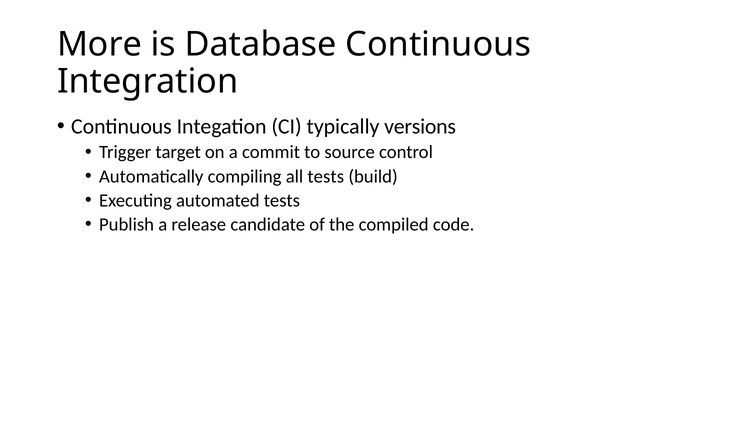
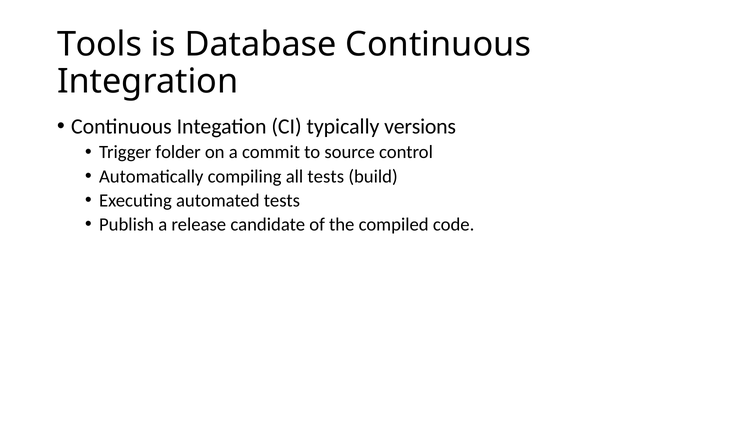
More: More -> Tools (99, 44)
target: target -> folder (178, 152)
